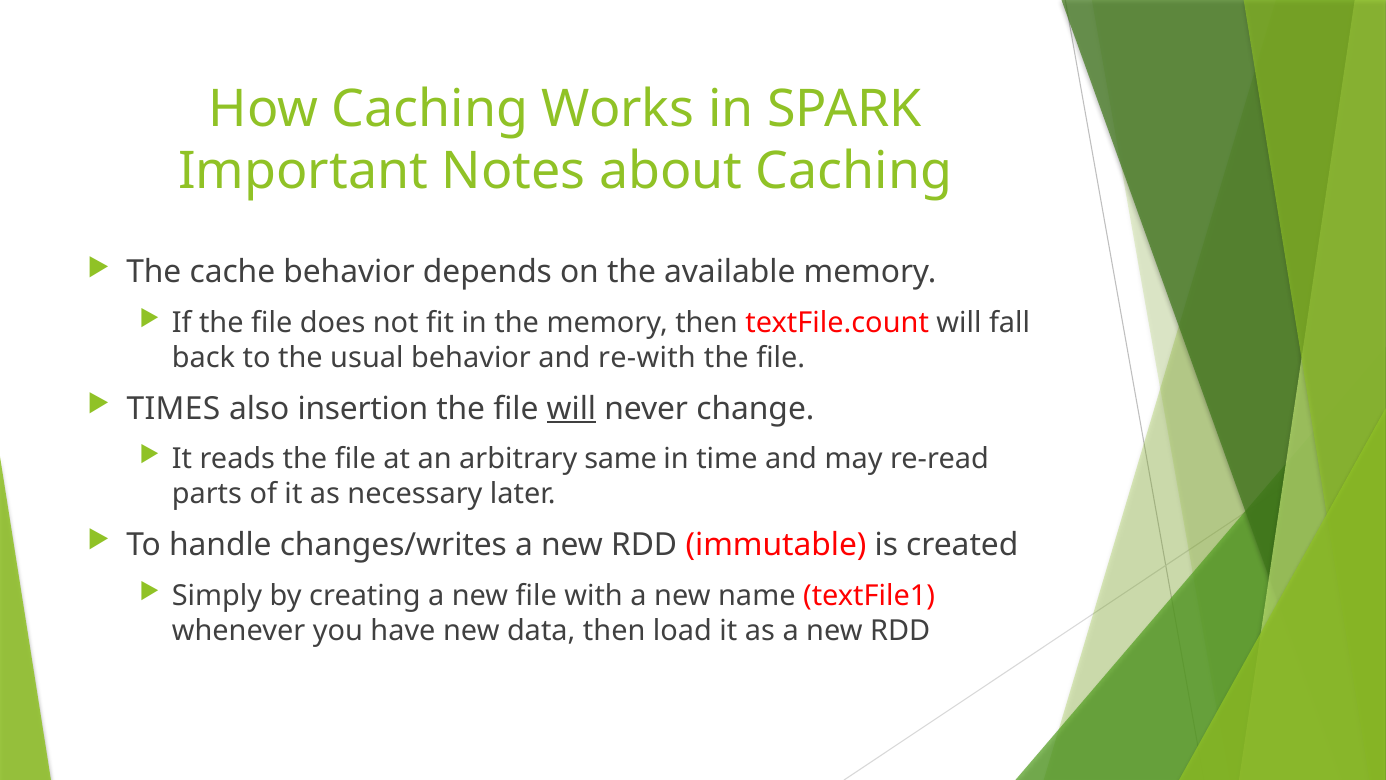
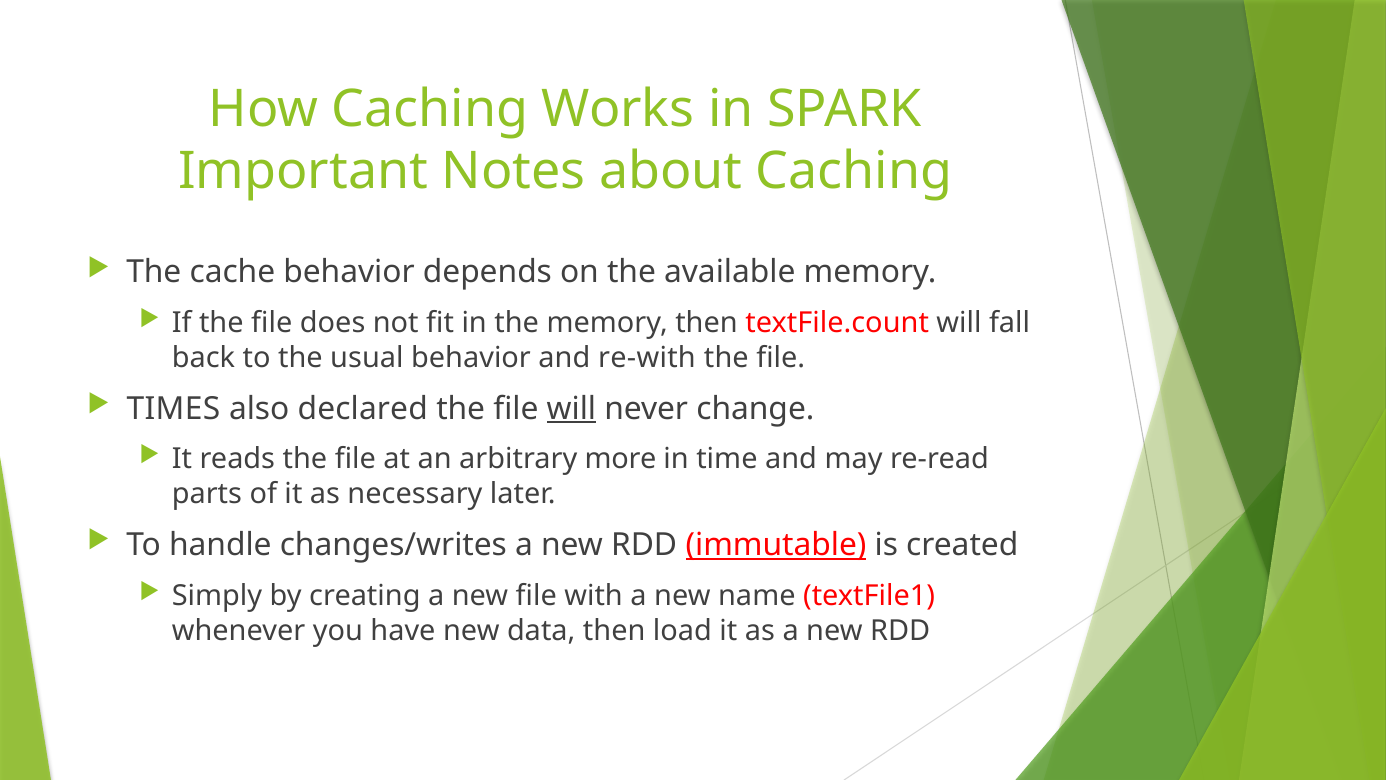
insertion: insertion -> declared (363, 408)
same: same -> more (621, 459)
immutable underline: none -> present (776, 545)
